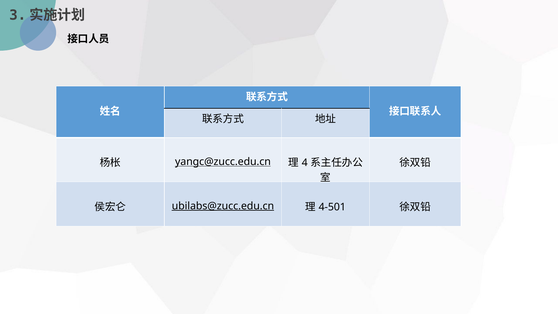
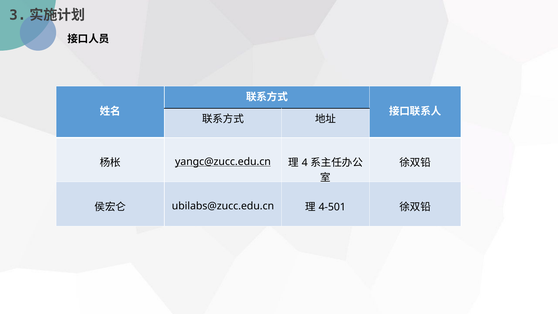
ubilabs@zucc.edu.cn underline: present -> none (223, 206)
